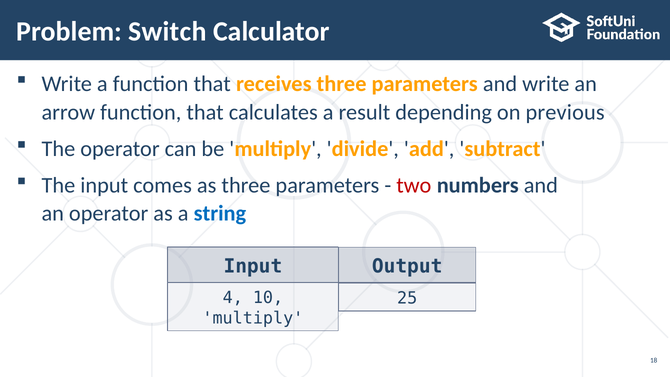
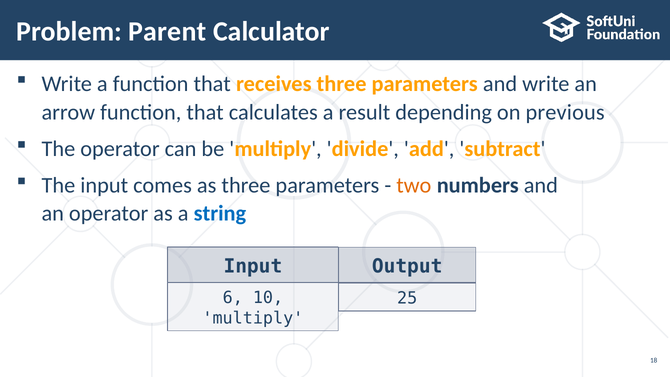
Switch: Switch -> Parent (167, 32)
two colour: red -> orange (414, 185)
4: 4 -> 6 (233, 298)
